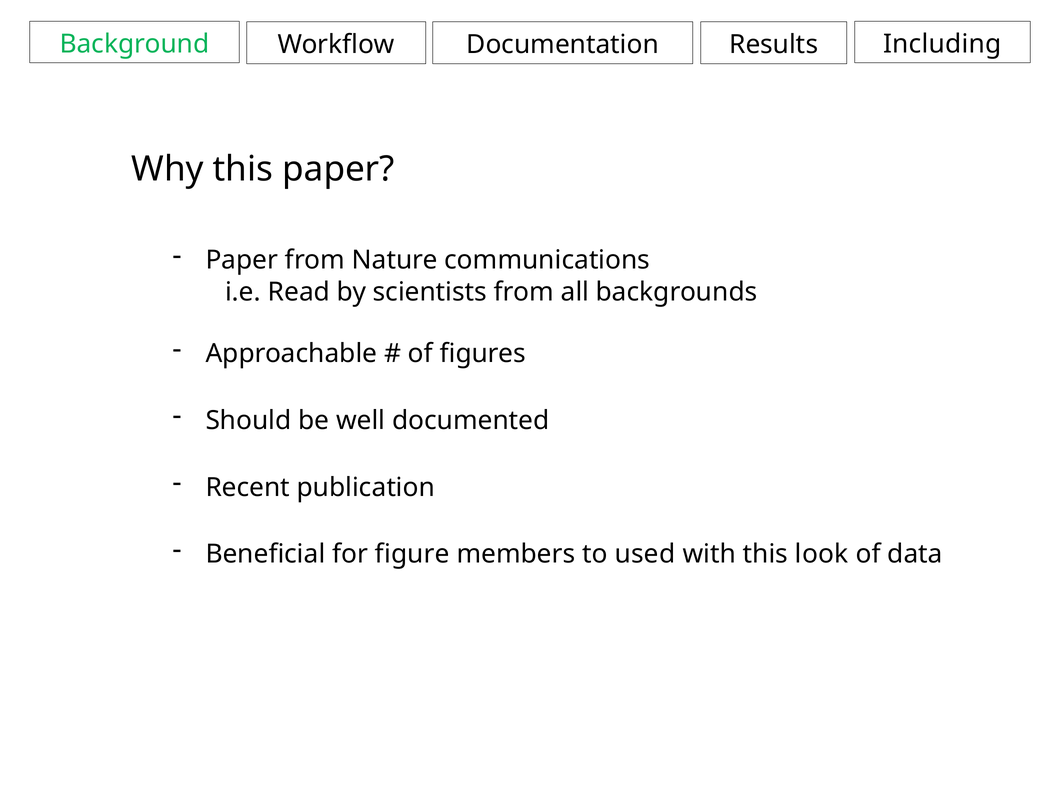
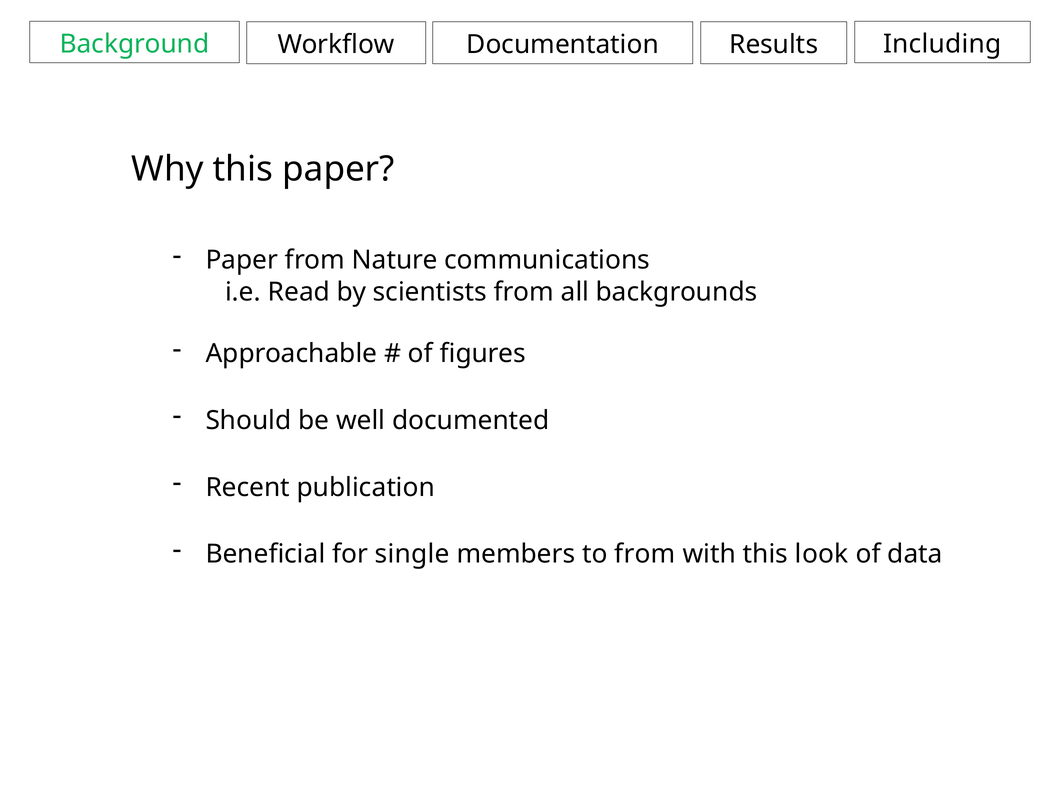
figure: figure -> single (412, 554)
to used: used -> from (645, 554)
